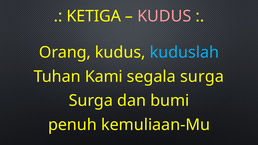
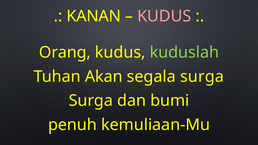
KETIGA: KETIGA -> KANAN (94, 16)
kuduslah colour: light blue -> light green (184, 52)
Kami: Kami -> Akan (104, 77)
